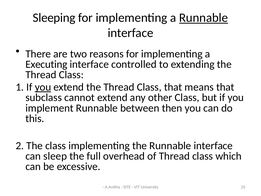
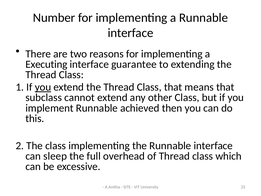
Sleeping: Sleeping -> Number (54, 18)
Runnable underline: present -> none (204, 18)
controlled: controlled -> guarantee (134, 64)
between: between -> achieved (140, 108)
